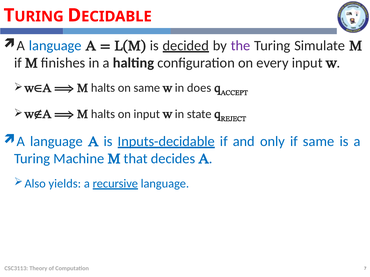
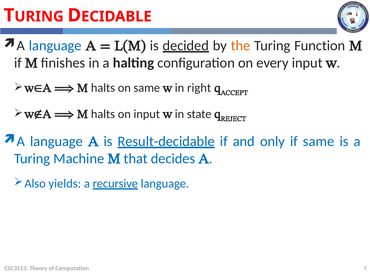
the colour: purple -> orange (241, 46)
Simulate: Simulate -> Function (320, 46)
does: does -> right (199, 88)
Inputs-decidable: Inputs-decidable -> Result-decidable (166, 142)
